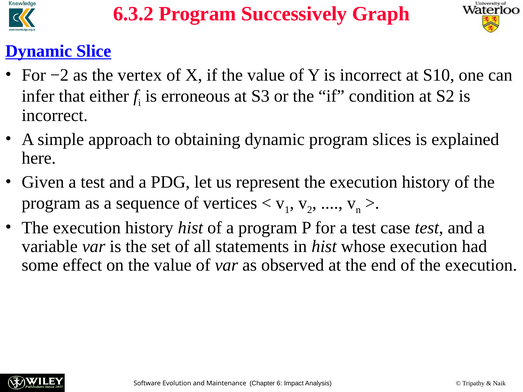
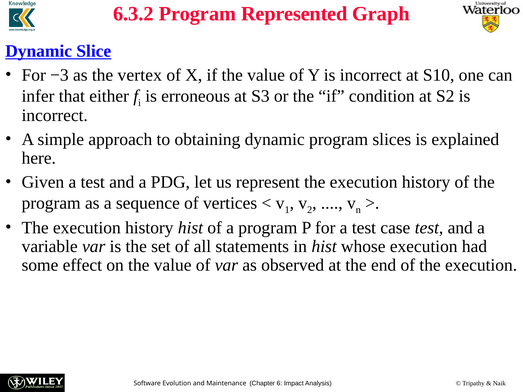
Successively: Successively -> Represented (294, 14)
−2: −2 -> −3 (59, 75)
